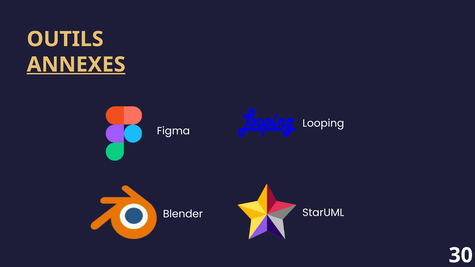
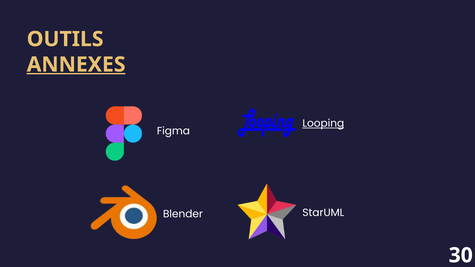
Looping underline: none -> present (323, 124)
